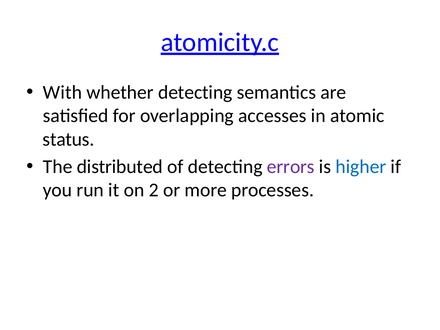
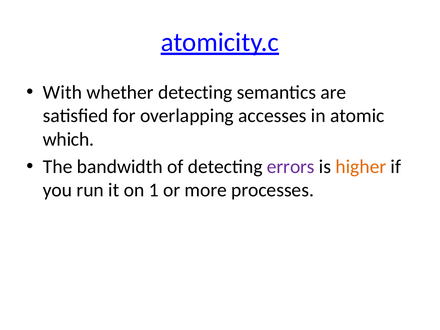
status: status -> which (68, 139)
distributed: distributed -> bandwidth (120, 167)
higher colour: blue -> orange (361, 167)
2: 2 -> 1 (154, 190)
